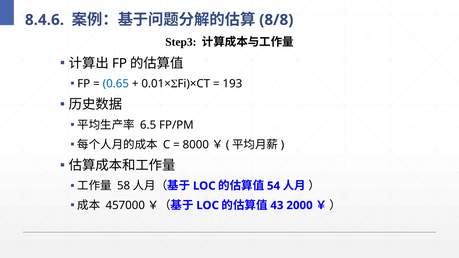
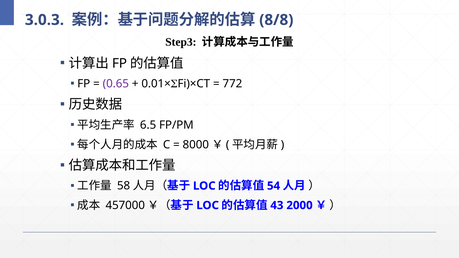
8.4.6: 8.4.6 -> 3.0.3 (44, 20)
0.65 colour: blue -> purple (116, 84)
193: 193 -> 772 (232, 84)
